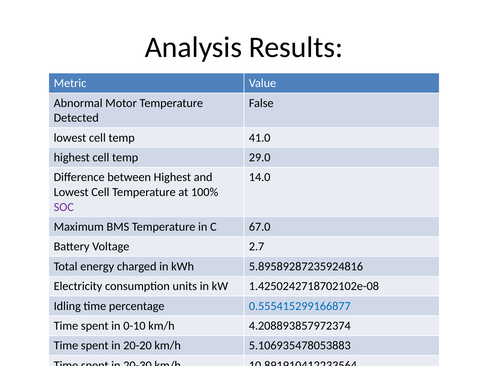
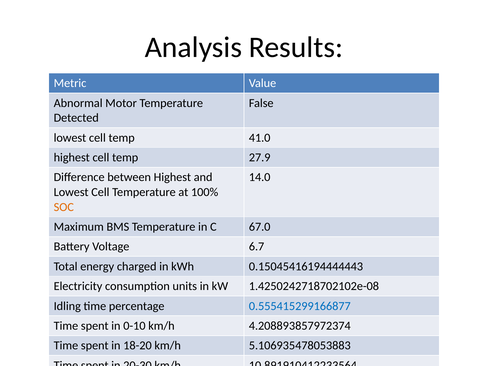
29.0: 29.0 -> 27.9 (260, 157)
SOC colour: purple -> orange (64, 207)
2.7: 2.7 -> 6.7 (257, 247)
5.89589287235924816: 5.89589287235924816 -> 0.15045416194444443 (306, 266)
20-20: 20-20 -> 18-20 (137, 346)
